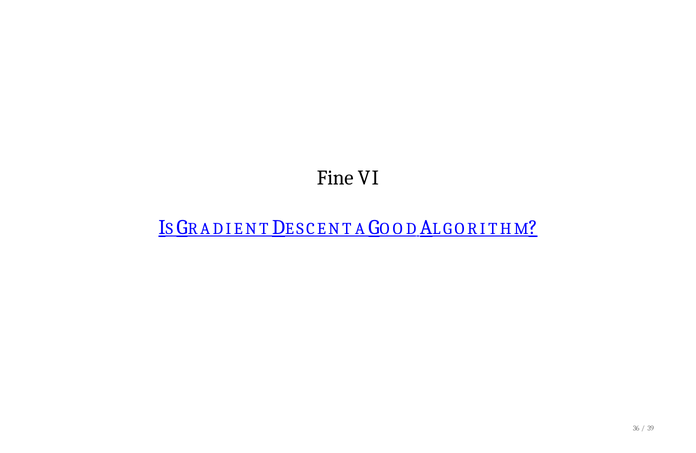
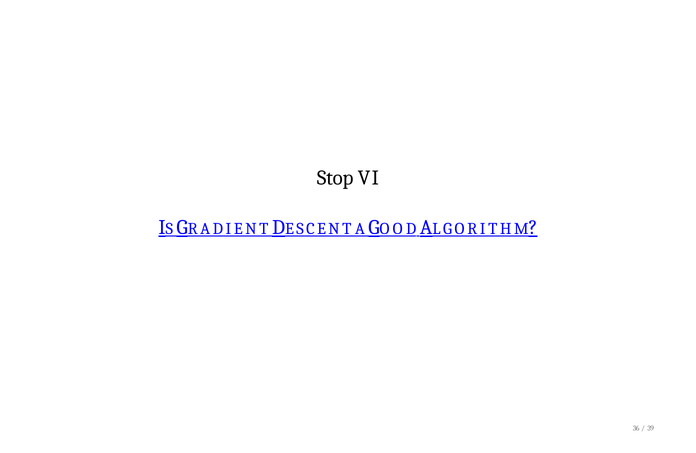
Fine: Fine -> Stop (335, 178)
